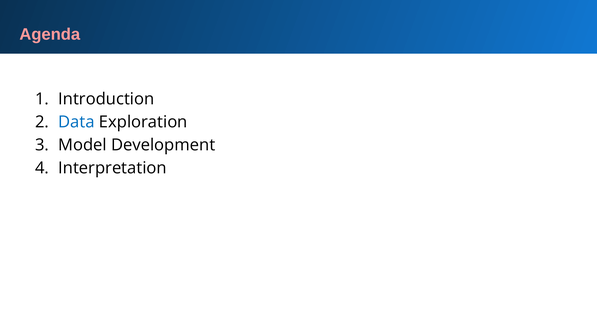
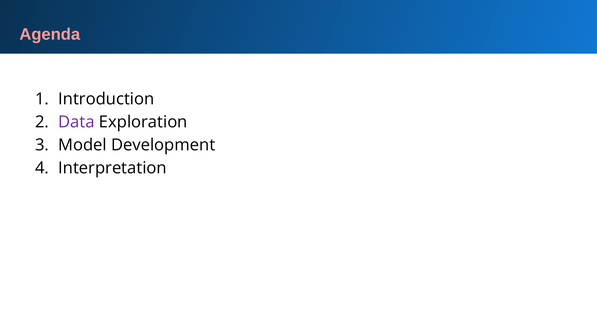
Data colour: blue -> purple (76, 122)
